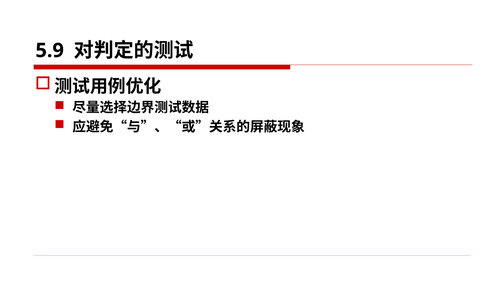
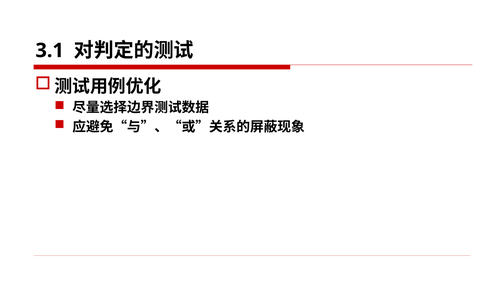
5.9: 5.9 -> 3.1 (50, 50)
